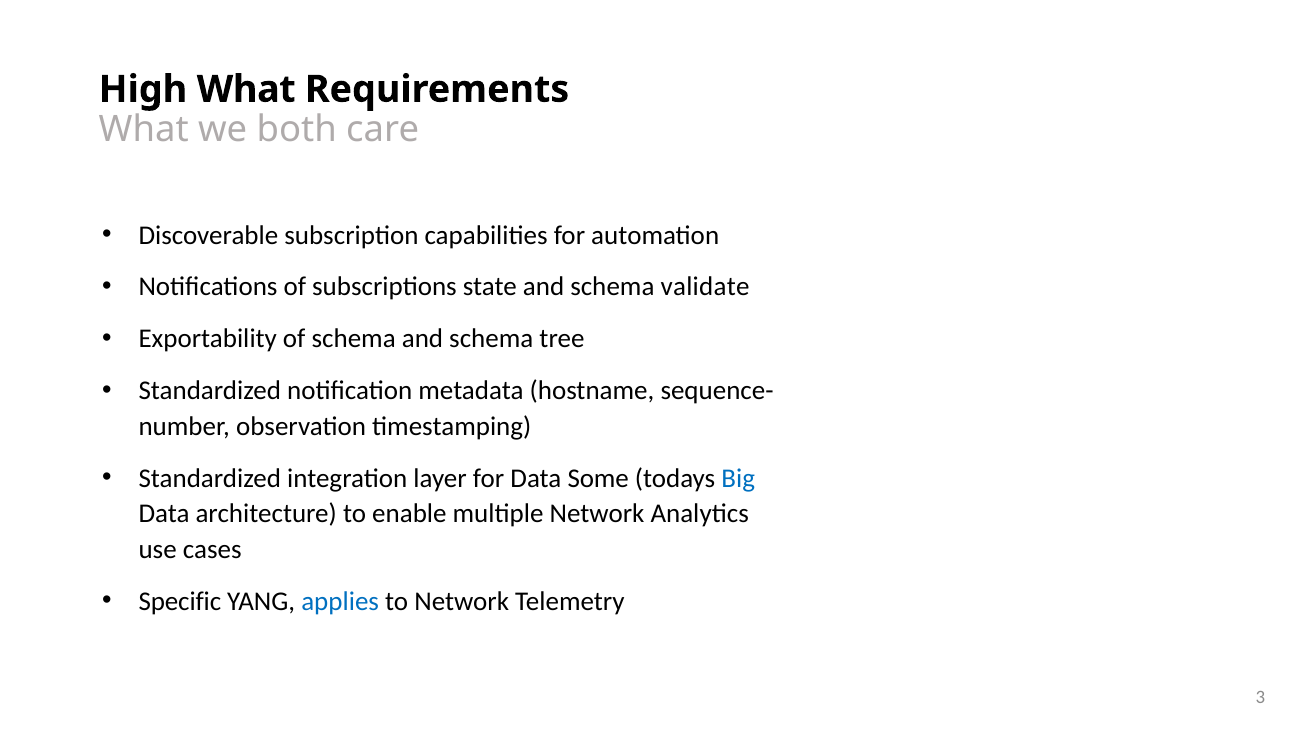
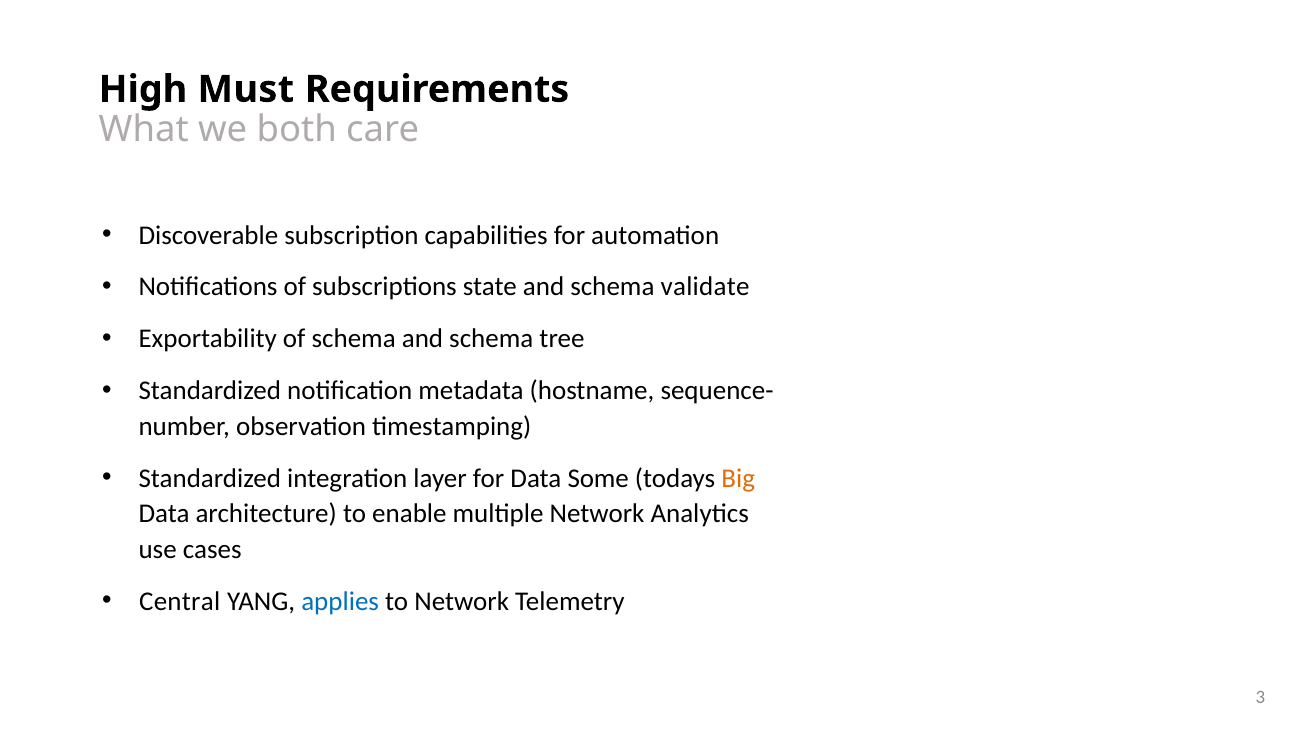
High What: What -> Must (246, 89)
Big colour: blue -> orange (738, 478)
Specific: Specific -> Central (180, 601)
